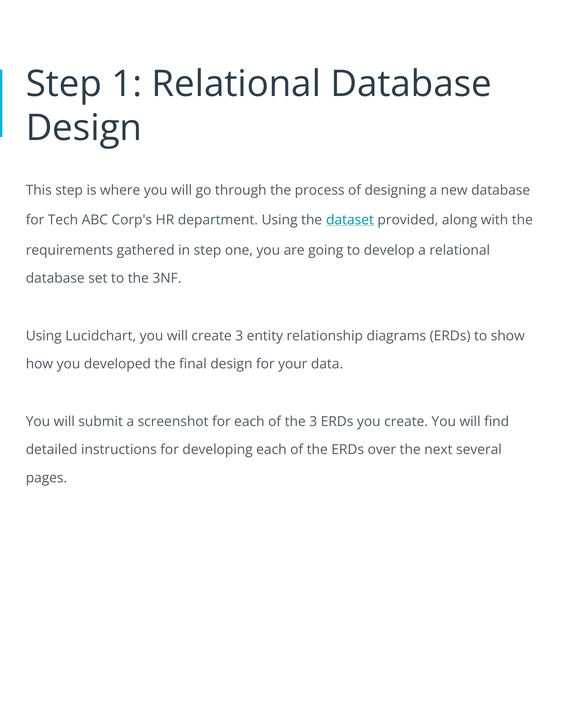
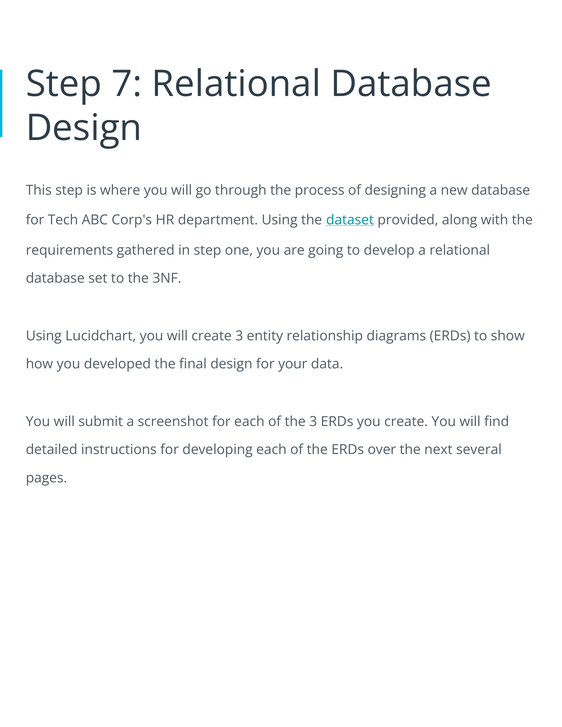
1: 1 -> 7 (127, 84)
